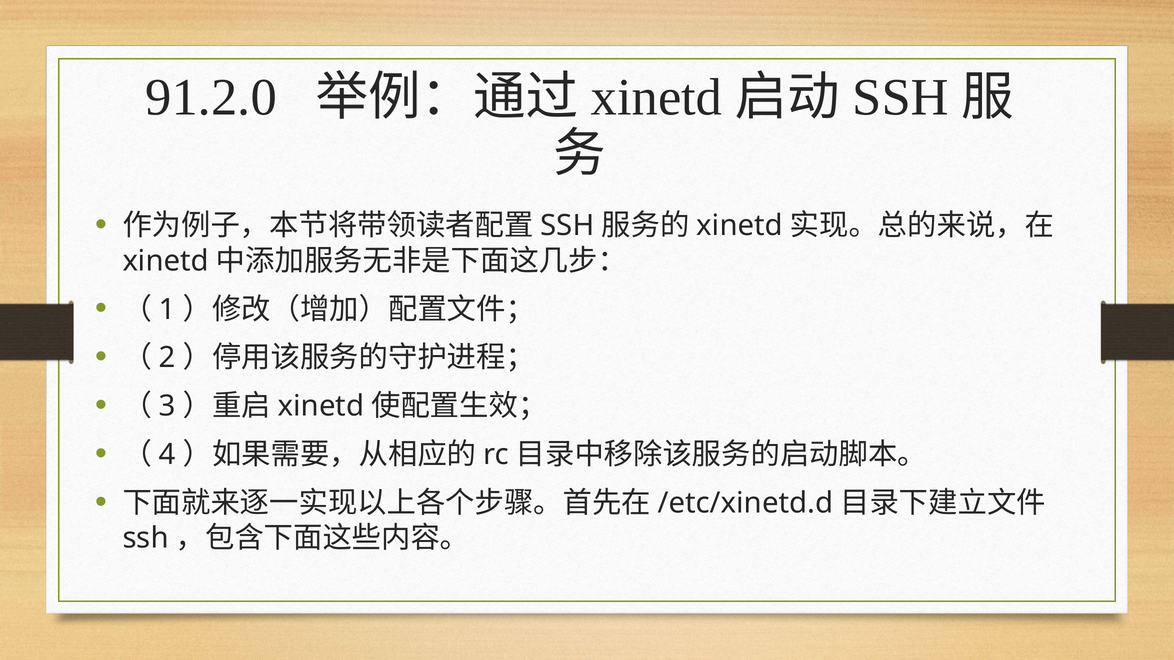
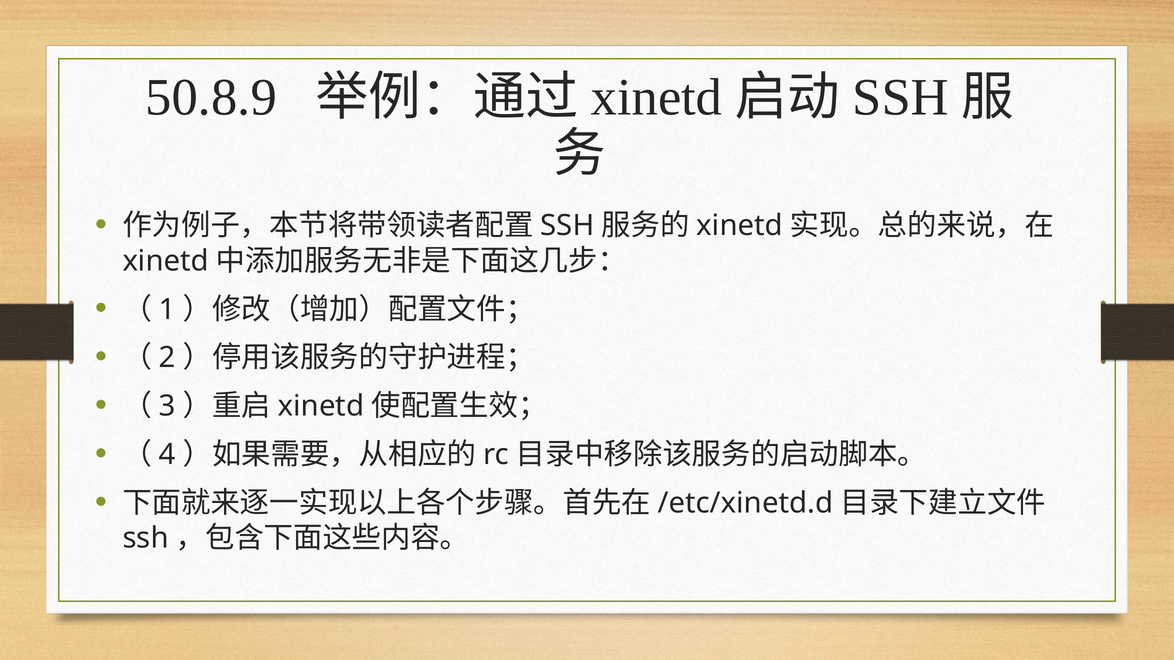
91.2.0: 91.2.0 -> 50.8.9 (211, 97)
